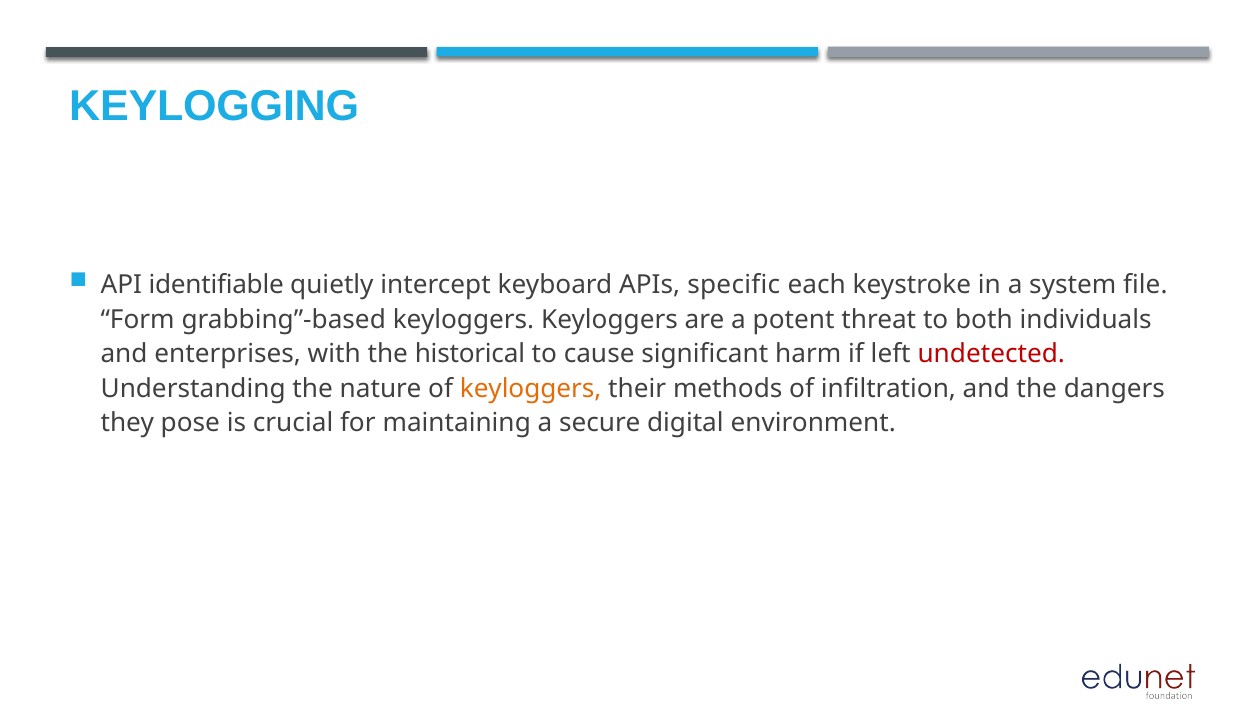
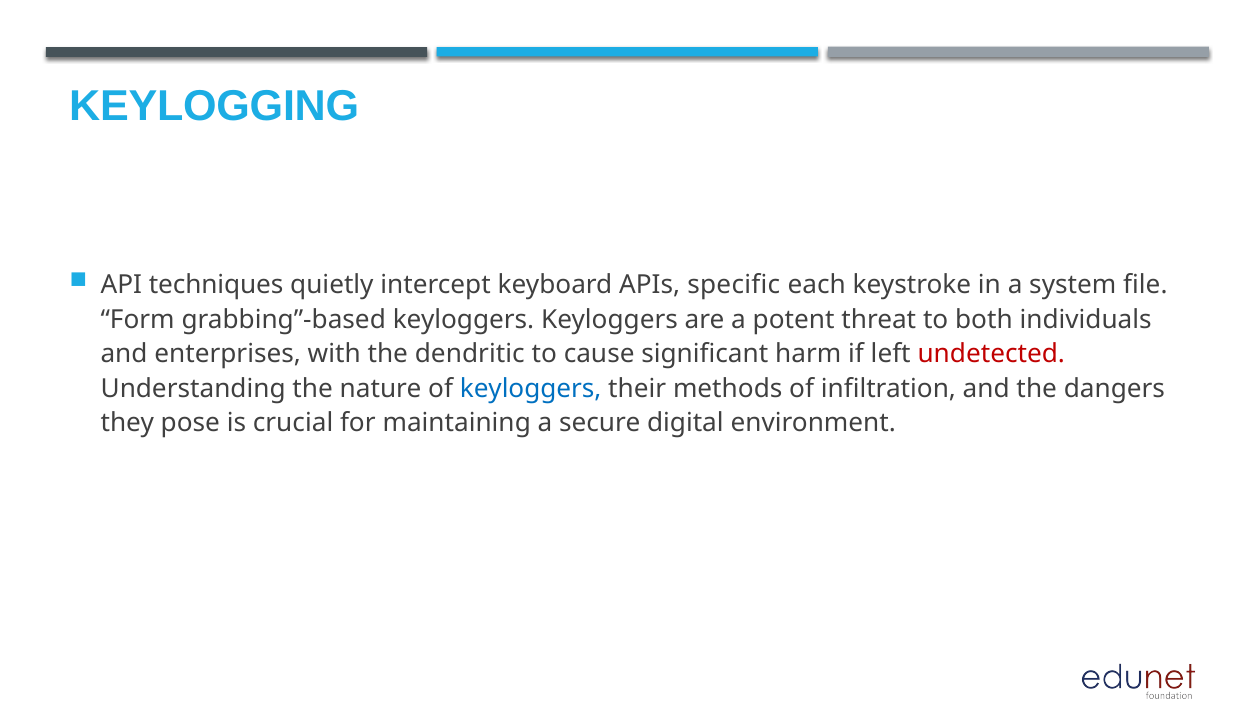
identifiable: identifiable -> techniques (216, 285)
historical: historical -> dendritic (470, 354)
keyloggers colour: orange -> blue (531, 389)
